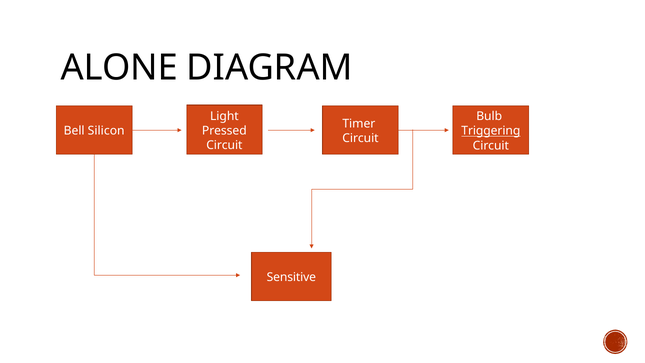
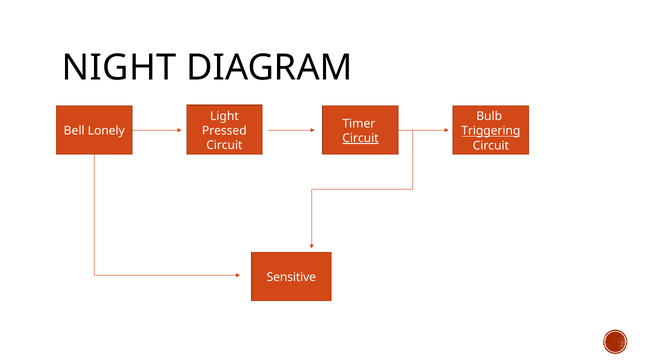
ALONE: ALONE -> NIGHT (119, 68)
Silicon: Silicon -> Lonely (106, 131)
Circuit underline: none -> present (360, 138)
